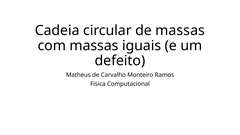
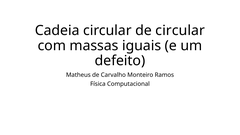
de massas: massas -> circular (180, 30)
